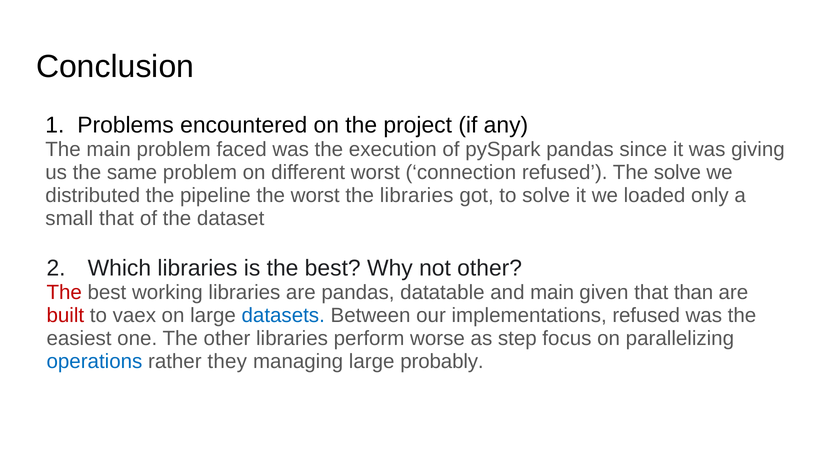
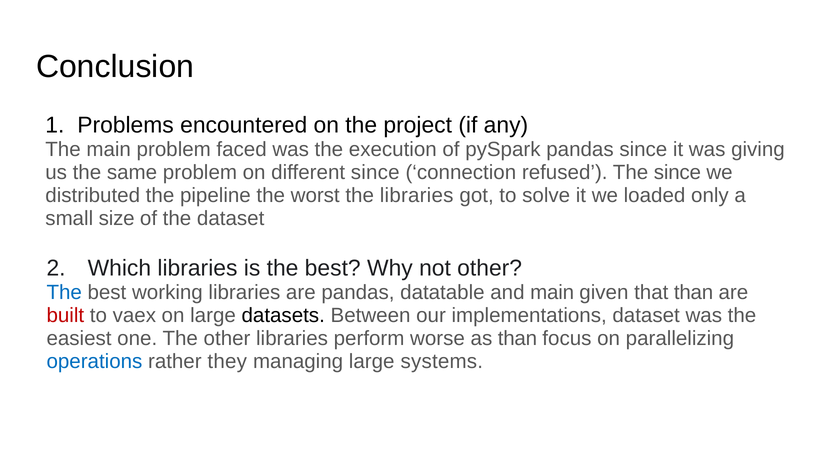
different worst: worst -> since (375, 172)
The solve: solve -> since (677, 172)
small that: that -> size (117, 218)
The colour: red -> blue (64, 292)
datasets colour: blue -> black (283, 315)
implementations refused: refused -> dataset (646, 315)
as step: step -> than (517, 338)
probably: probably -> systems (442, 361)
